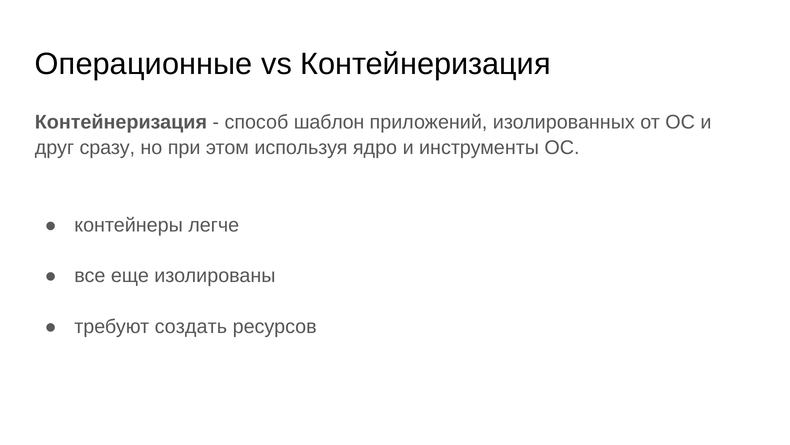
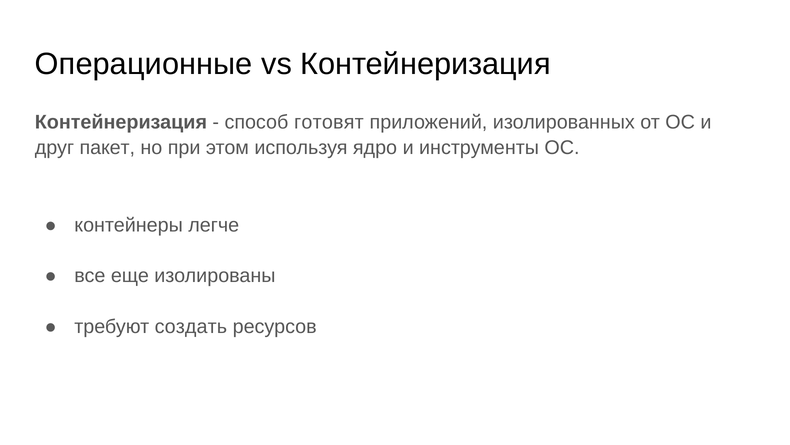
шаблон: шаблон -> готовят (329, 122)
сразу: сразу -> пакет (107, 148)
